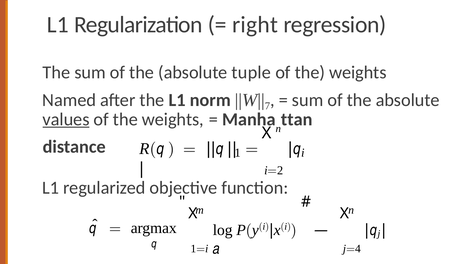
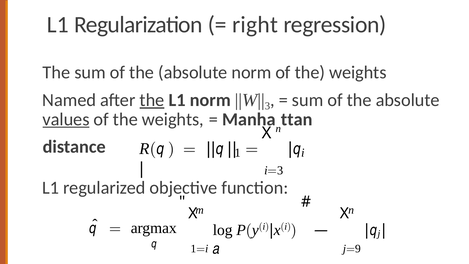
absolute tuple: tuple -> norm (251, 72)
the underline: none -> present (152, 100)
7: 7 -> 3 (267, 106)
2: 2 -> 3 (280, 170)
4: 4 -> 9 (358, 248)
